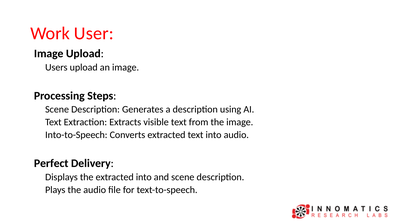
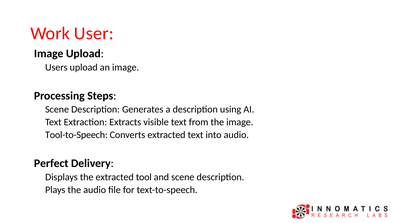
Into-to-Speech: Into-to-Speech -> Tool-to-Speech (76, 135)
extracted into: into -> tool (144, 177)
